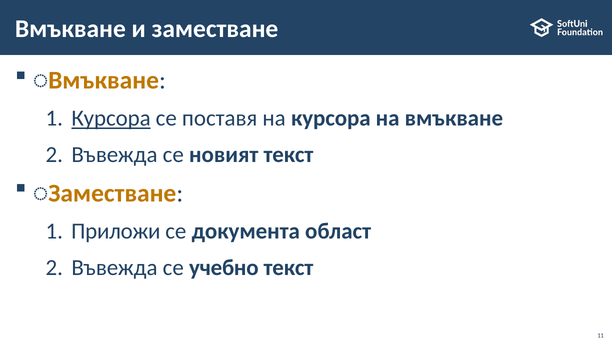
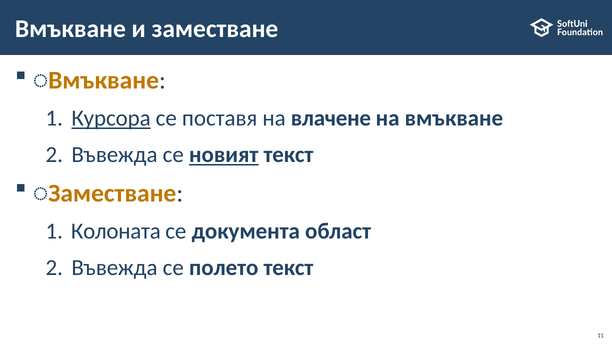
на курсора: курсора -> влачене (331, 118)
новият underline: none -> present (224, 155)
Приложи: Приложи -> Колоната (116, 231)
учебно: учебно -> полето (224, 268)
